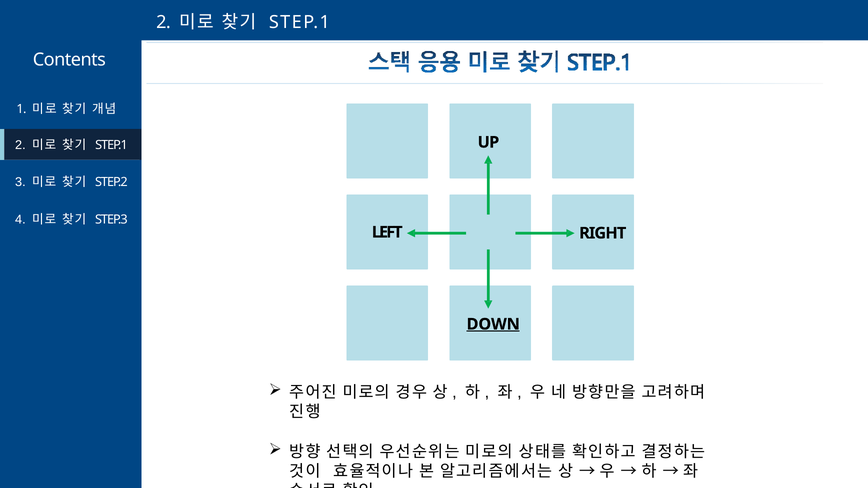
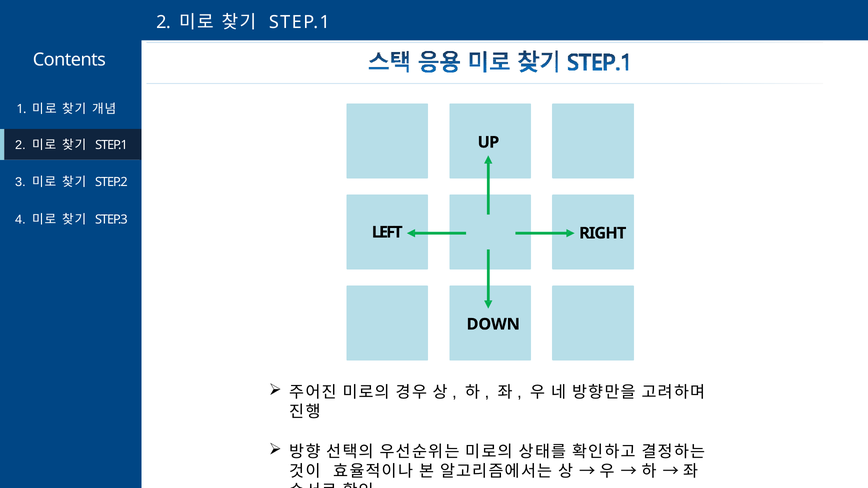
DOWN underline: present -> none (493, 324)
